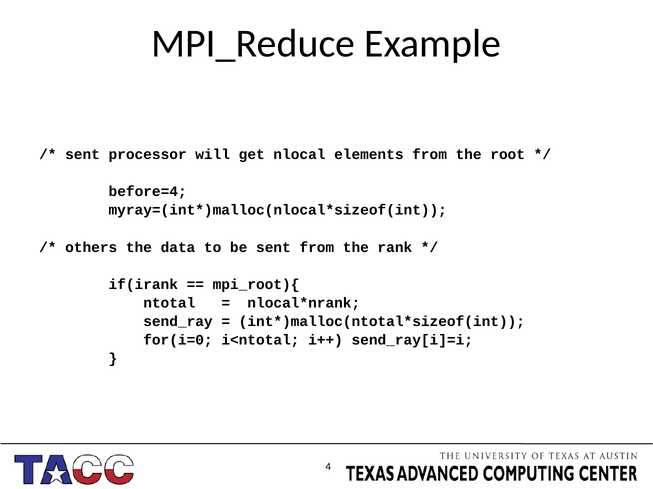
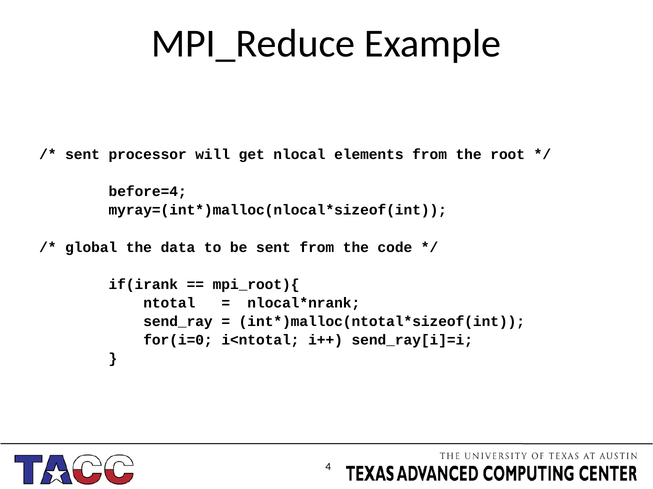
others: others -> global (91, 248)
rank: rank -> code (395, 248)
